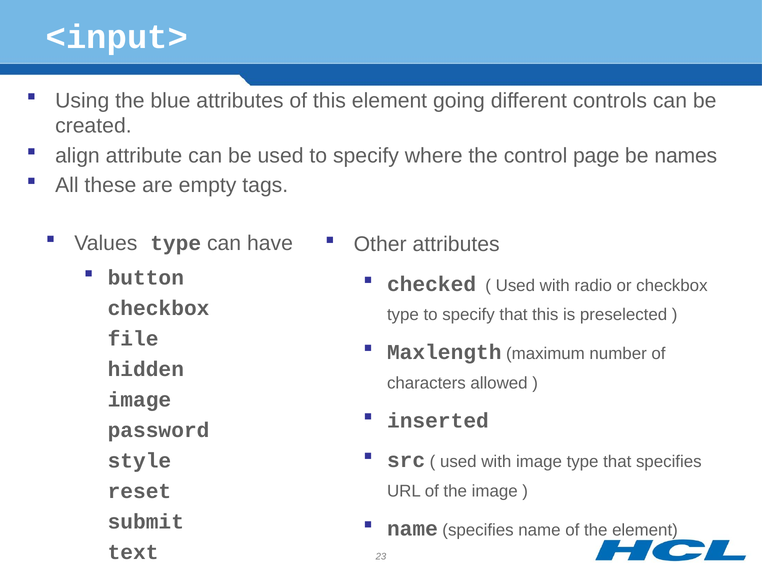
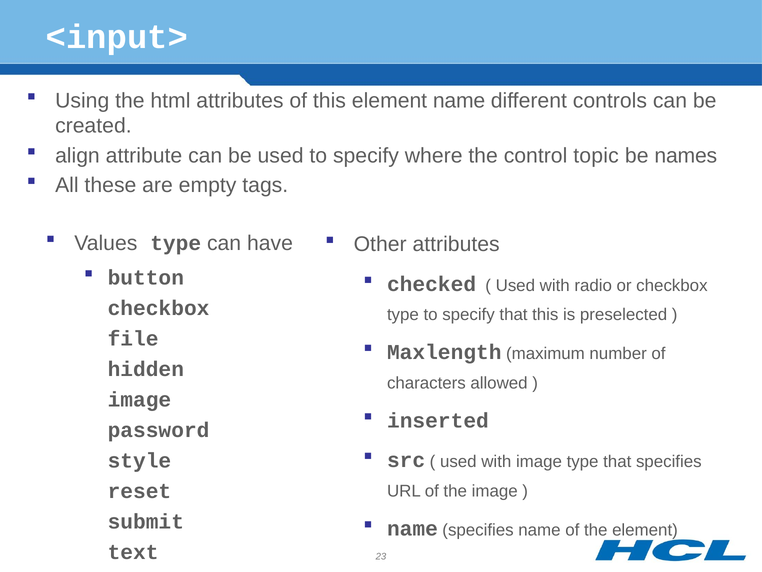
blue: blue -> html (170, 100)
element going: going -> name (459, 100)
page: page -> topic (596, 156)
